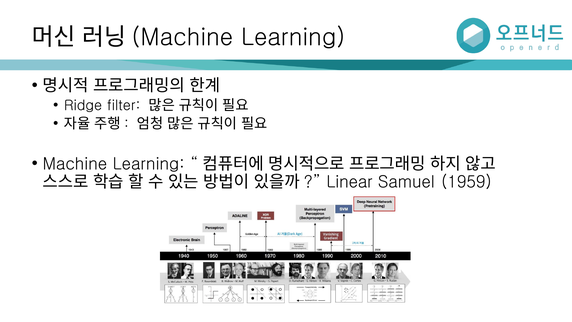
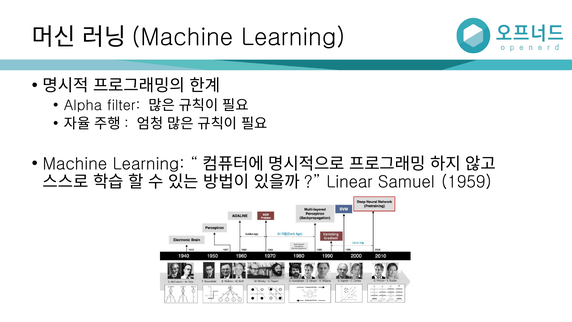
Ridge: Ridge -> Alpha (83, 105)
